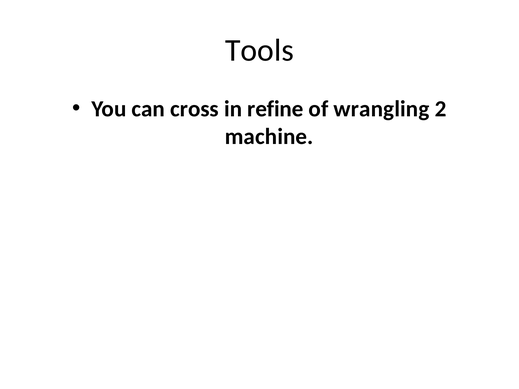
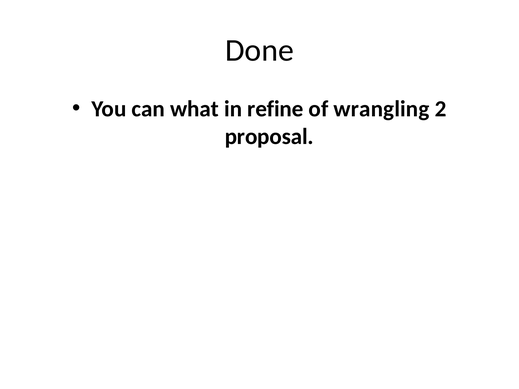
Tools: Tools -> Done (259, 50)
cross: cross -> what (195, 109)
machine: machine -> proposal (269, 137)
